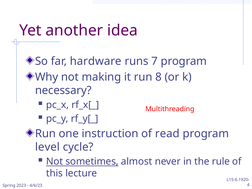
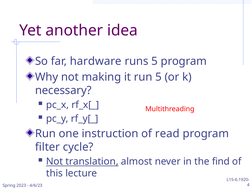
runs 7: 7 -> 5 (155, 61)
run 8: 8 -> 5 (159, 77)
level: level -> filter (47, 147)
sometimes: sometimes -> translation (92, 161)
rule: rule -> find (221, 161)
